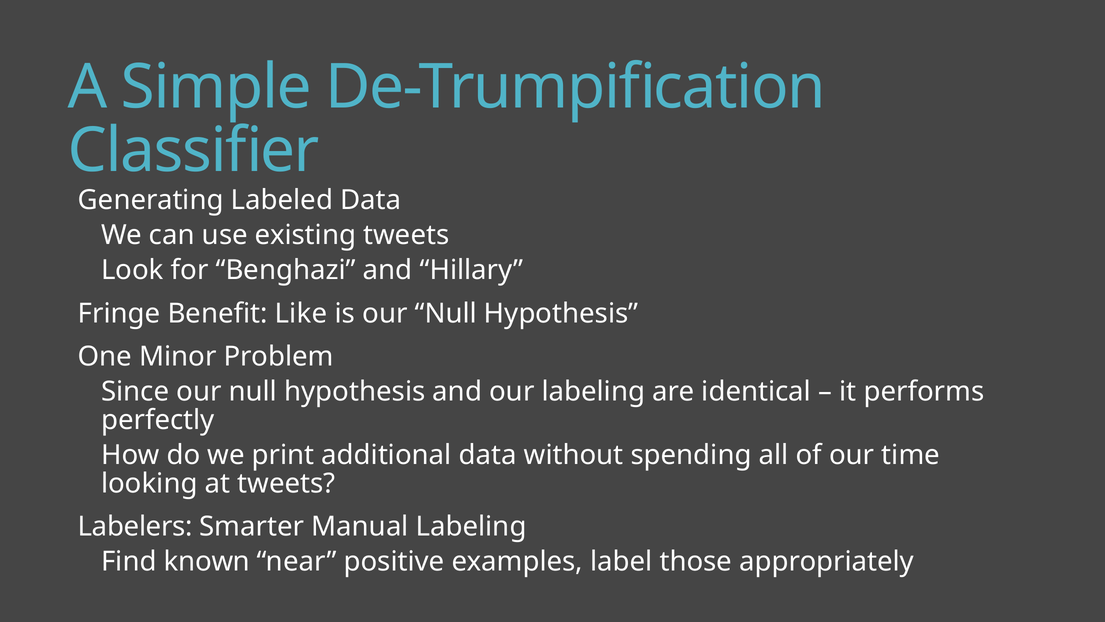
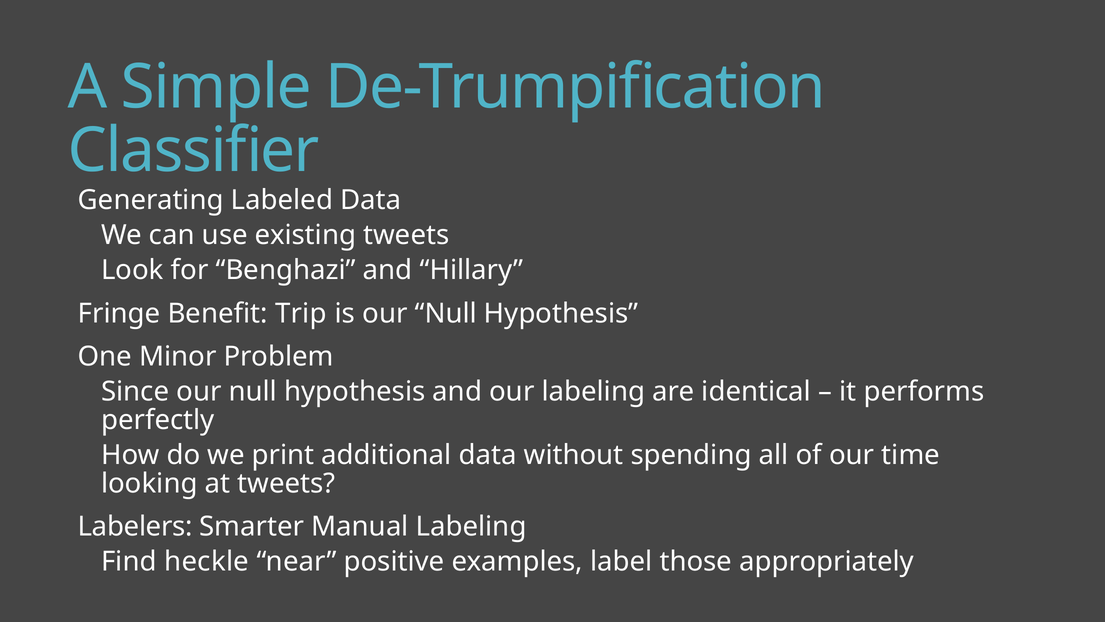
Like: Like -> Trip (301, 313)
known: known -> heckle (207, 561)
